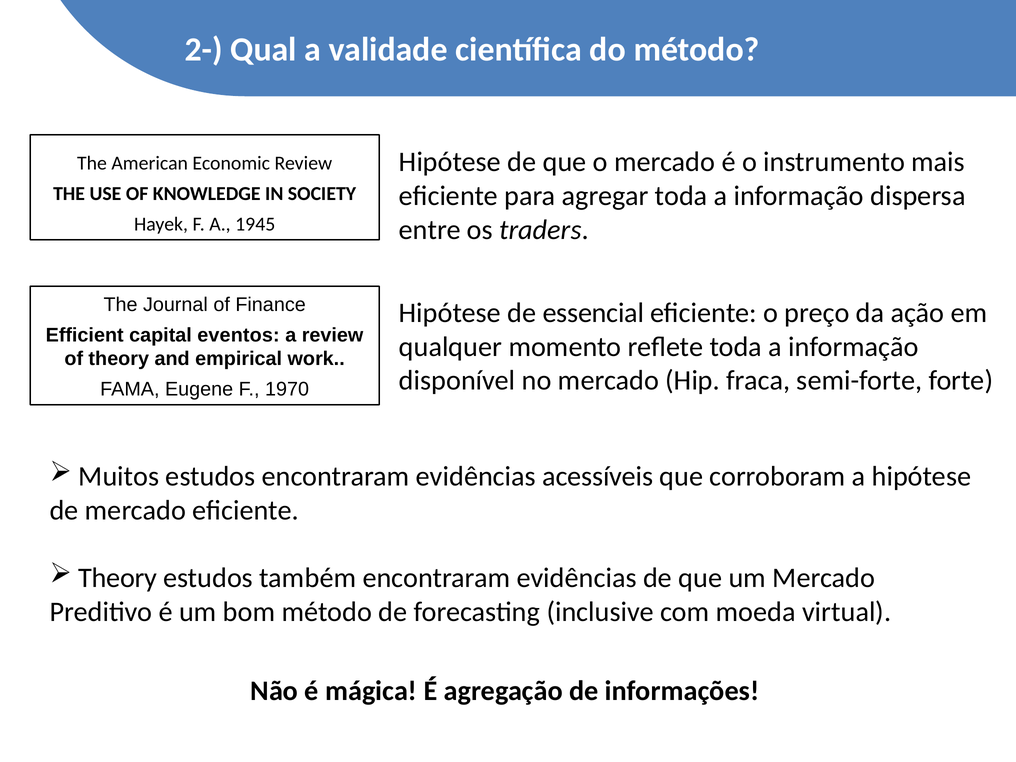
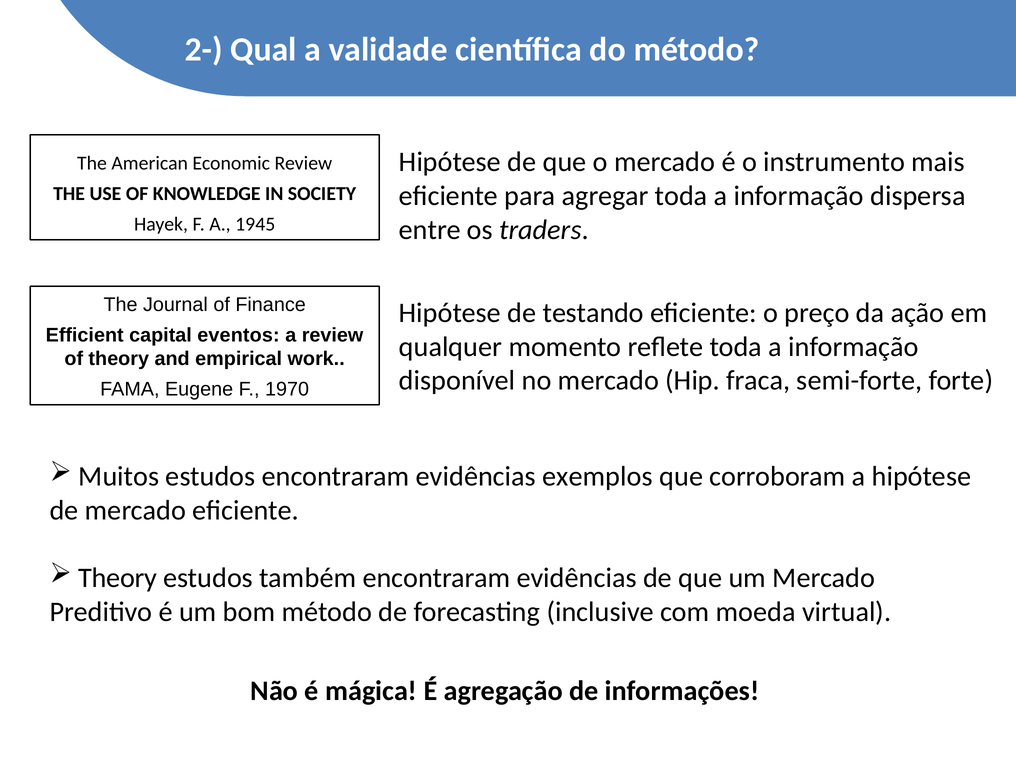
essencial: essencial -> testando (593, 313)
acessíveis: acessíveis -> exemplos (598, 476)
